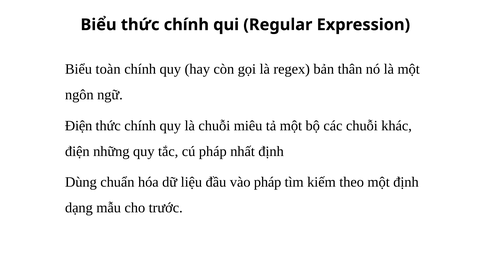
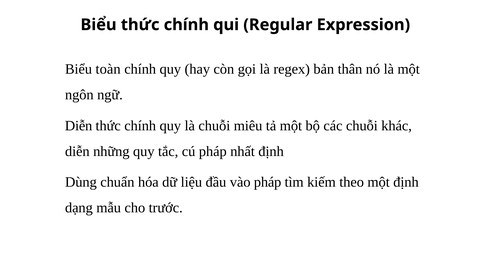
Điện: Điện -> Diễn (79, 126)
điện: điện -> diễn (77, 152)
